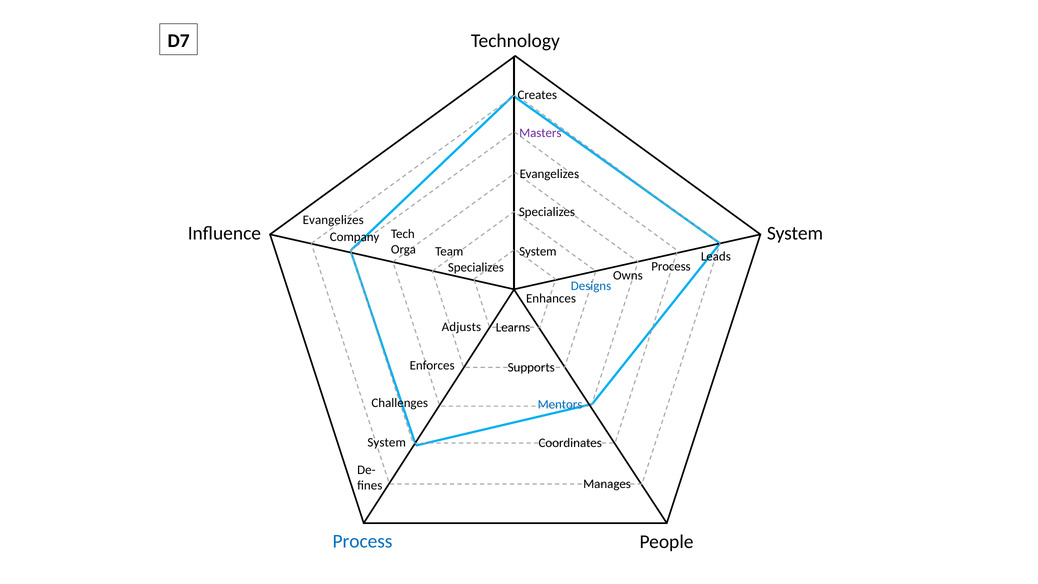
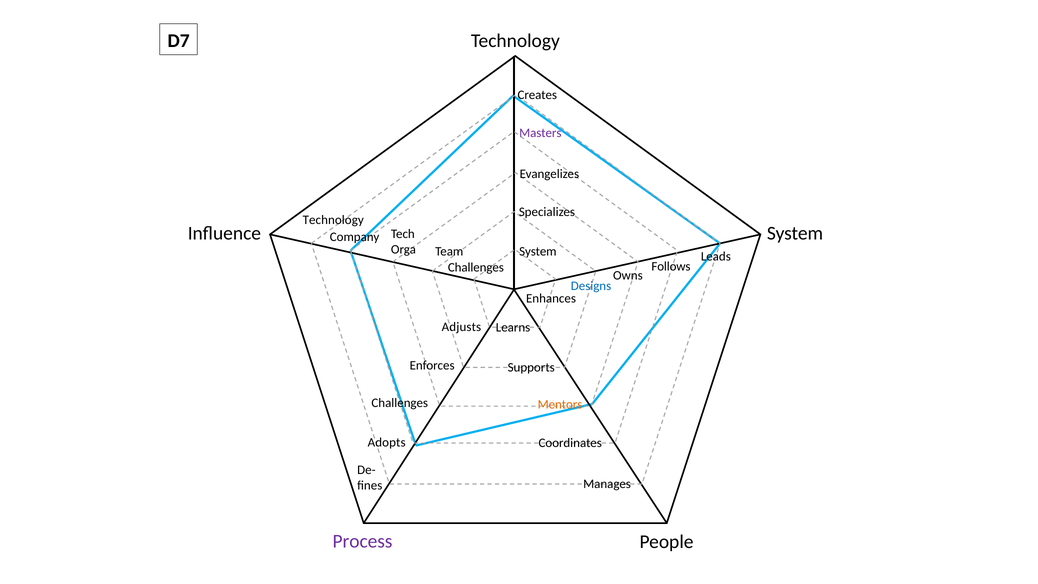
Evangelizes: Evangelizes -> Technology (333, 220)
Process: Process -> Follows (671, 267)
Specializes: Specializes -> Challenges (476, 267)
Mentors colour: blue -> orange (560, 405)
System: System -> Adopts (387, 442)
Process colour: blue -> purple (363, 541)
